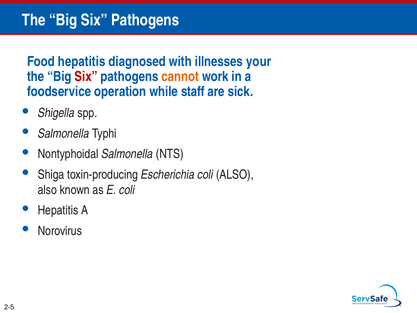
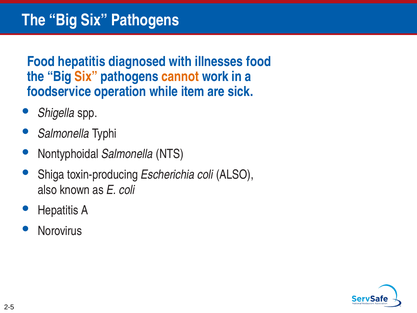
illnesses your: your -> food (259, 62)
Six colour: red -> orange (86, 77)
staff: staff -> item (193, 92)
